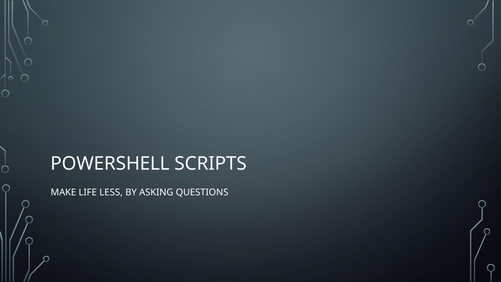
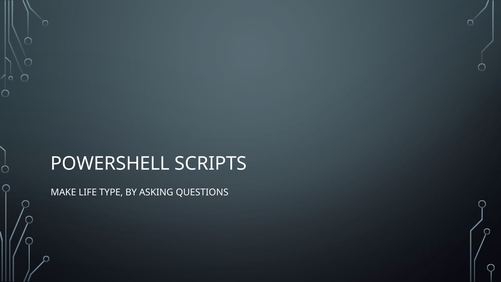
LESS: LESS -> TYPE (111, 192)
